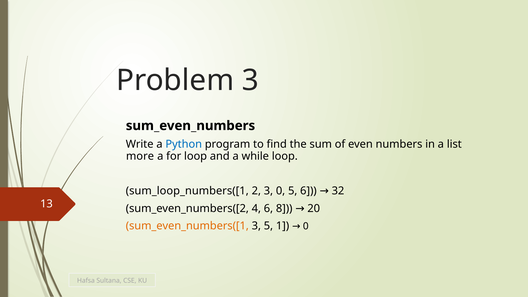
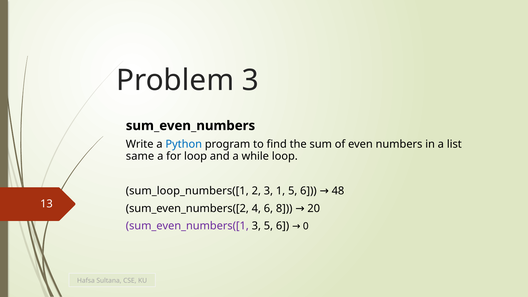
more: more -> same (140, 156)
3 0: 0 -> 1 (281, 191)
32: 32 -> 48 (338, 191)
sum_even_numbers([1 colour: orange -> purple (187, 226)
3 5 1: 1 -> 6 (283, 226)
